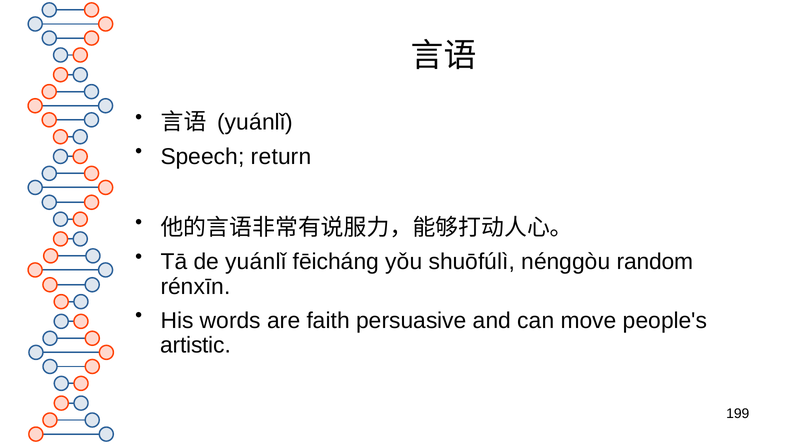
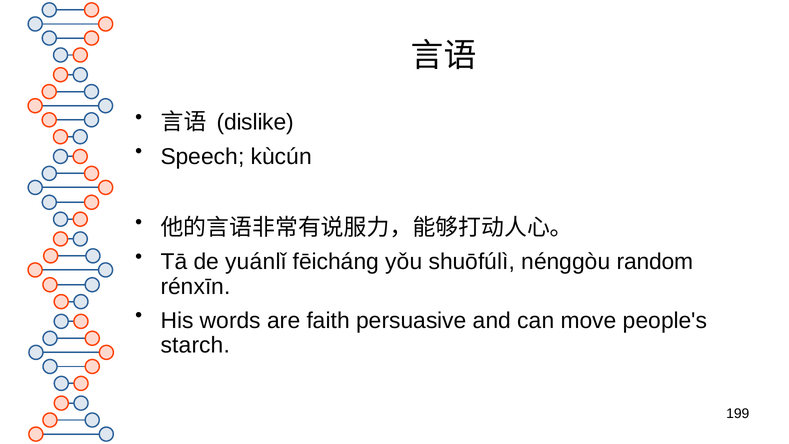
yuánlǐ: yuánlǐ -> dislike (255, 122)
return: return -> kùcún (281, 157)
artistic: artistic -> starch (195, 345)
